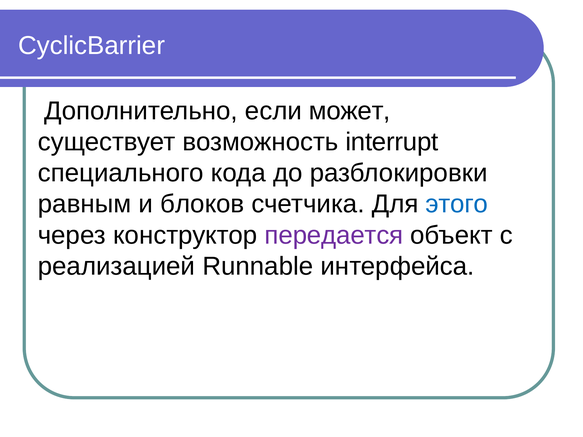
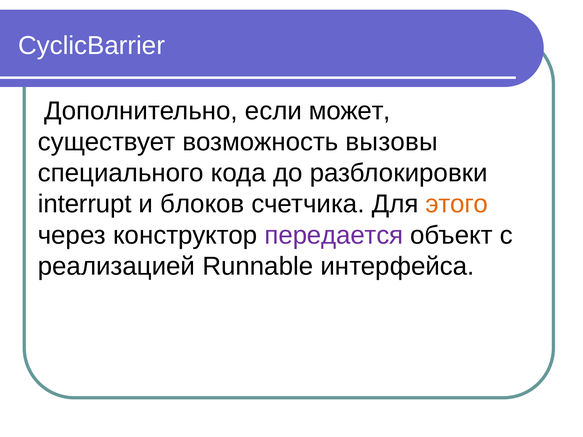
interrupt: interrupt -> вызовы (392, 142)
равным: равным -> interrupt (85, 204)
этого colour: blue -> orange (457, 204)
